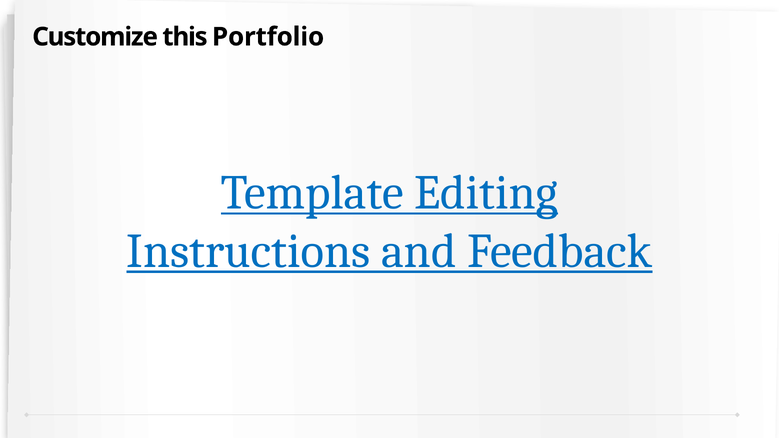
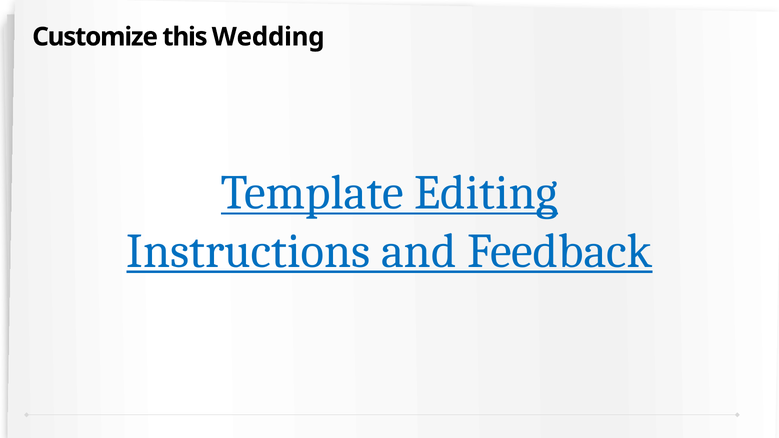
Portfolio: Portfolio -> Wedding (268, 37)
